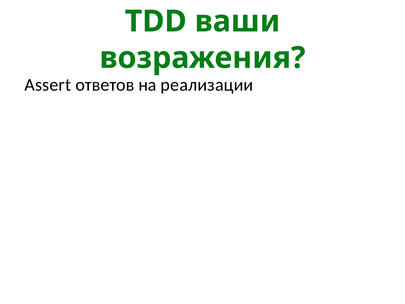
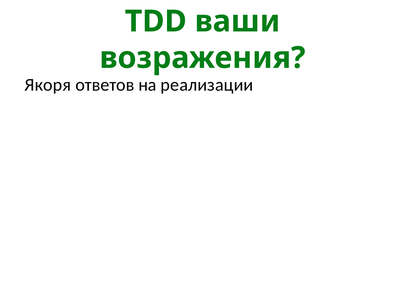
Assert: Assert -> Якоря (48, 85)
